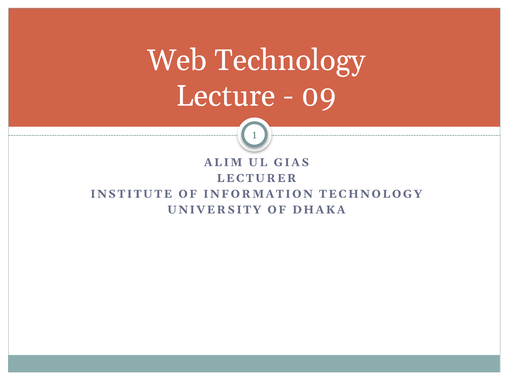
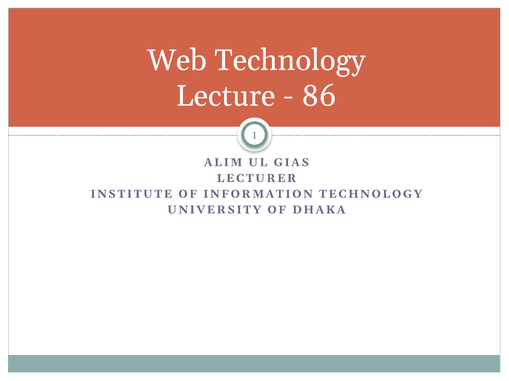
09: 09 -> 86 (319, 96)
